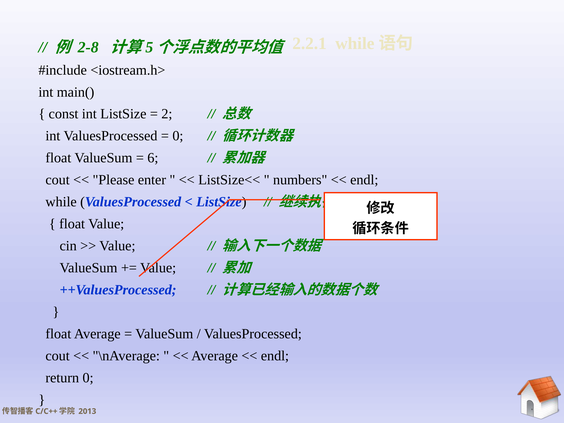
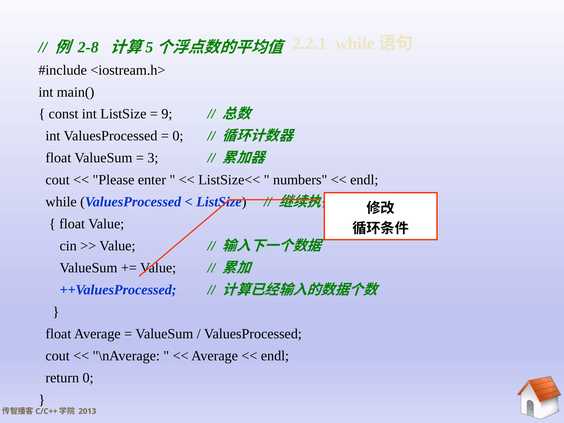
2: 2 -> 9 (167, 114)
6: 6 -> 3 (153, 158)
